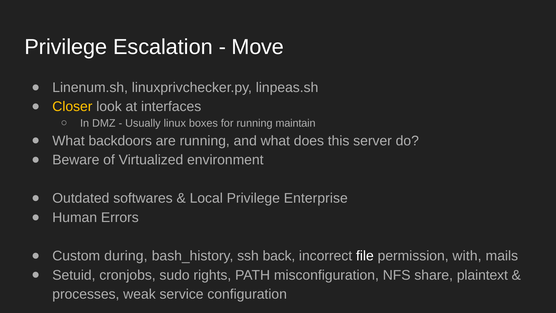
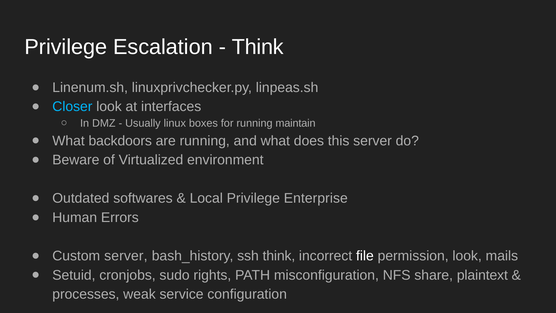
Move: Move -> Think (258, 47)
Closer colour: yellow -> light blue (72, 107)
Custom during: during -> server (126, 256)
ssh back: back -> think (279, 256)
permission with: with -> look (467, 256)
